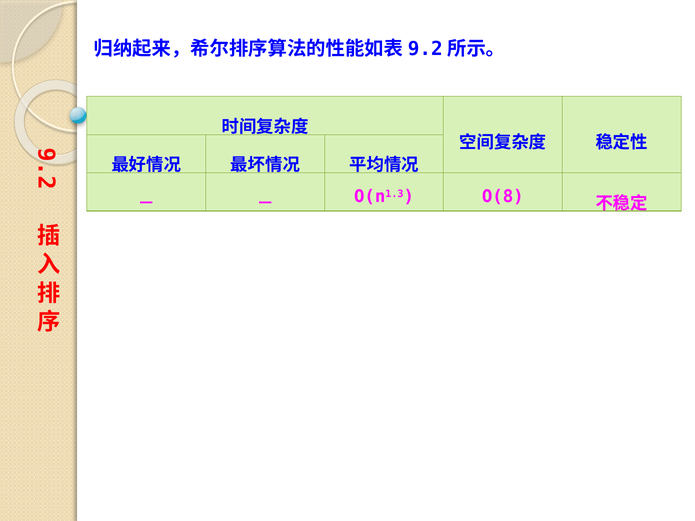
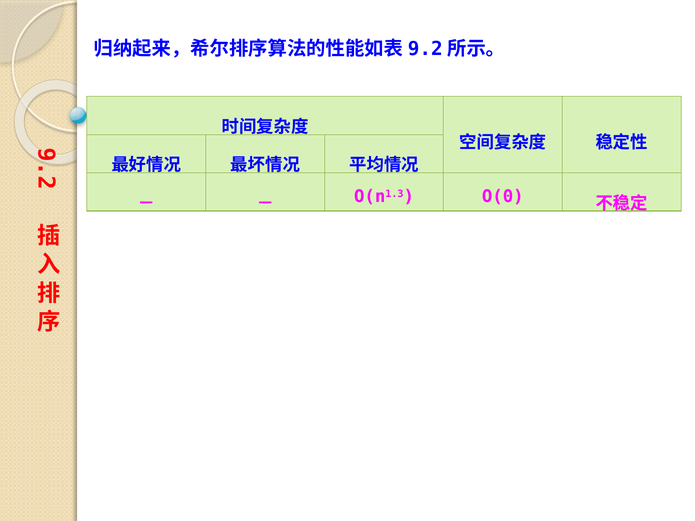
O(8: O(8 -> O(0 (503, 197)
